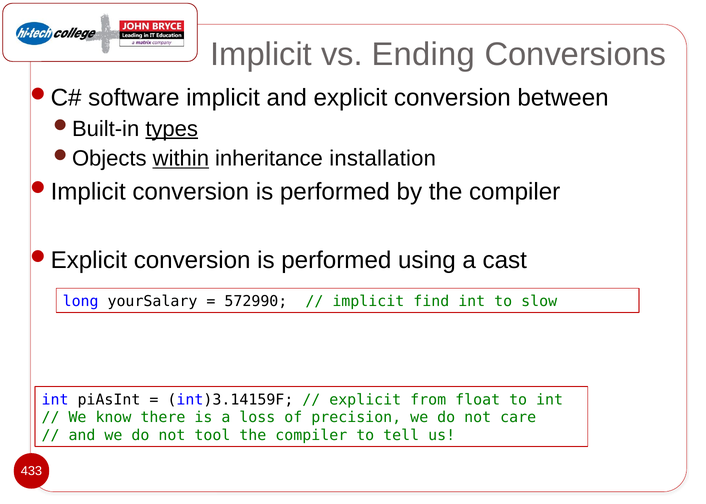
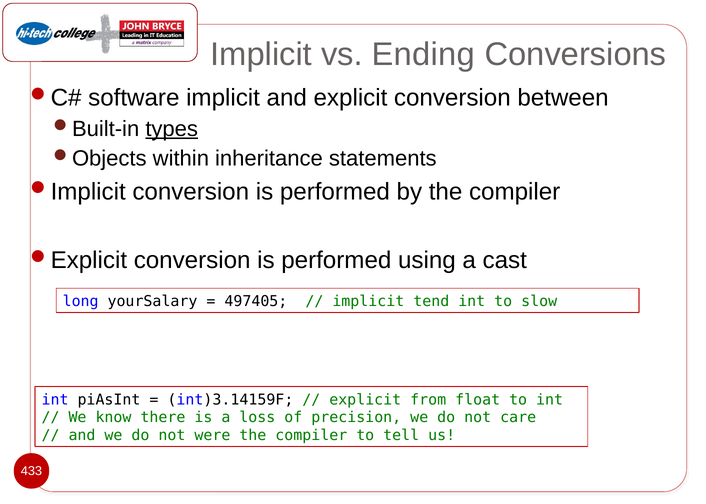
within underline: present -> none (181, 159)
installation: installation -> statements (383, 159)
572990: 572990 -> 497405 (256, 302)
find: find -> tend (431, 302)
tool: tool -> were (212, 436)
